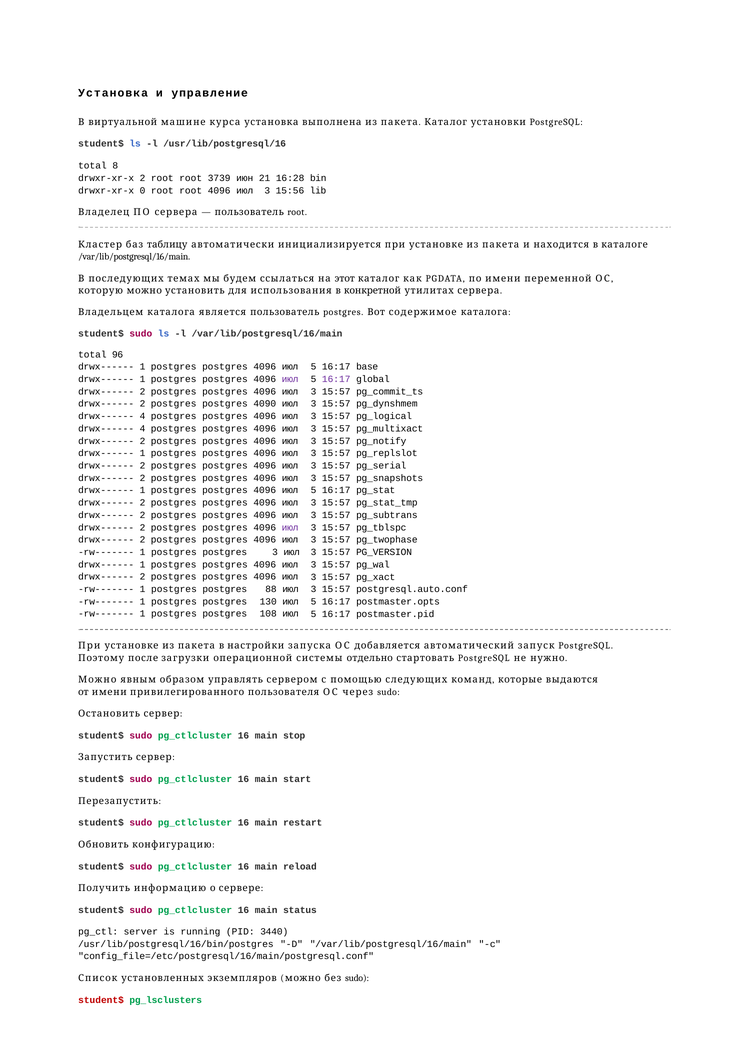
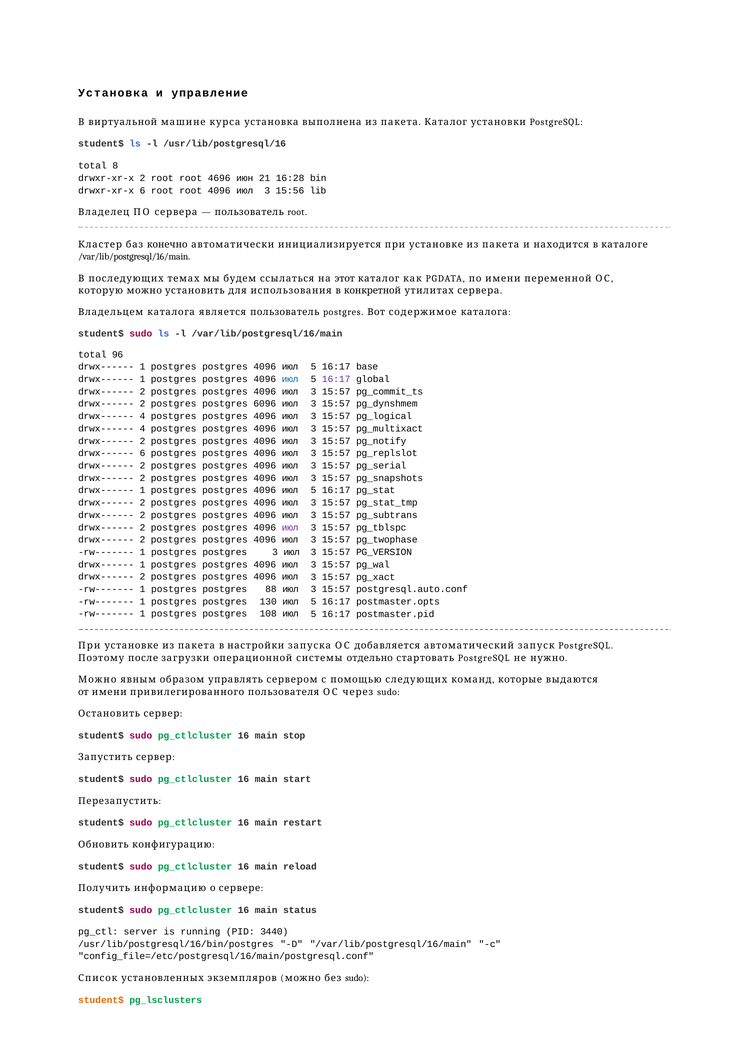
3739: 3739 -> 4696 (219, 178)
drwxr-xr-x 0: 0 -> 6 (143, 190)
таблицу: таблицу -> конечно (167, 244)
июл colour: purple -> blue (290, 379)
4090: 4090 -> 6096 (265, 404)
1: 1 -> 6 (142, 453)
student$ colour: red -> orange (101, 999)
